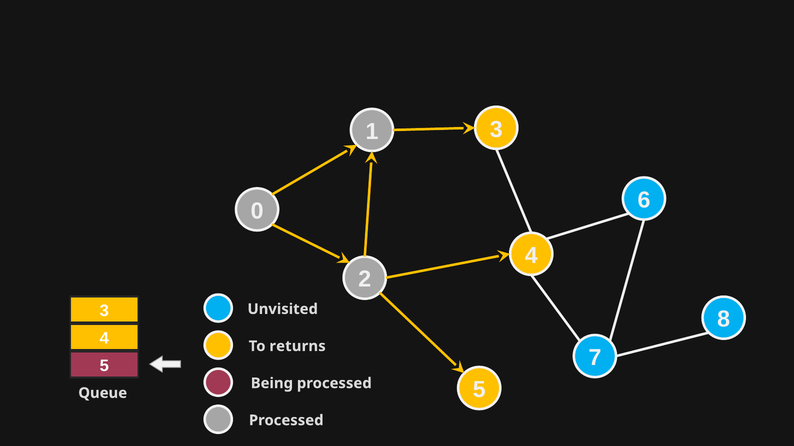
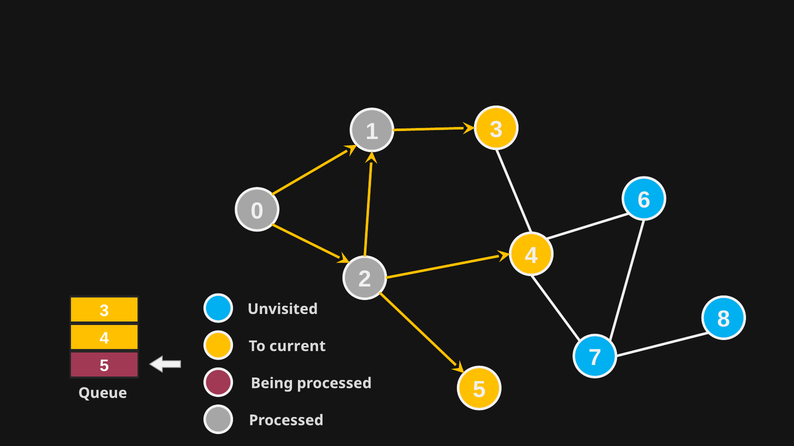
returns: returns -> current (298, 347)
